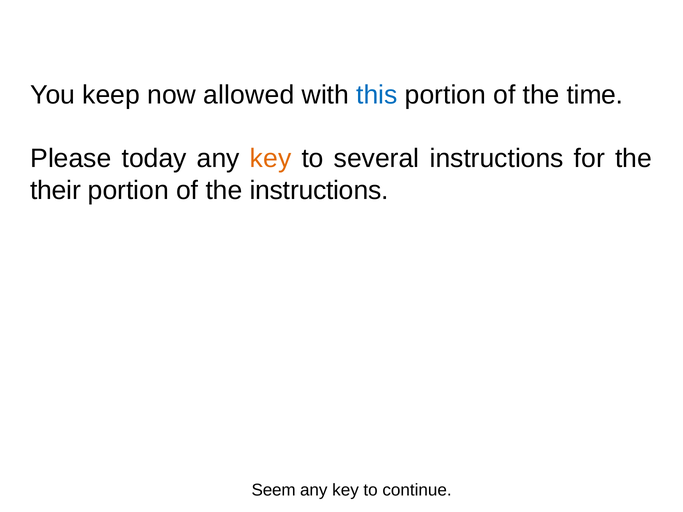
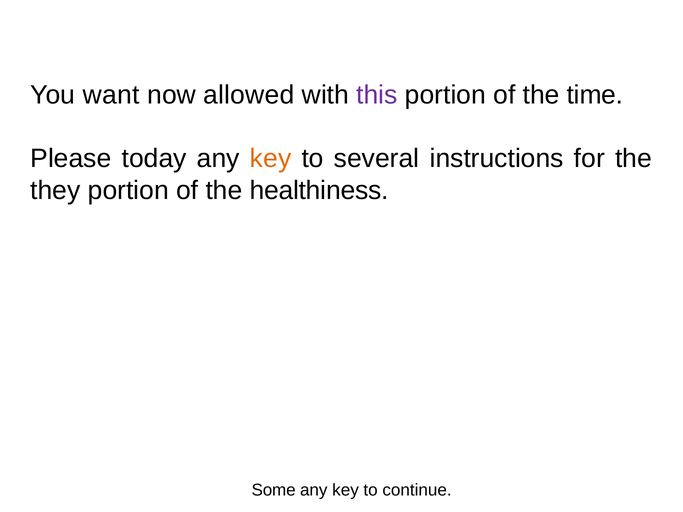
keep: keep -> want (111, 95)
this colour: blue -> purple (377, 95)
their: their -> they (55, 191)
the instructions: instructions -> healthiness (319, 191)
Seem: Seem -> Some (274, 490)
